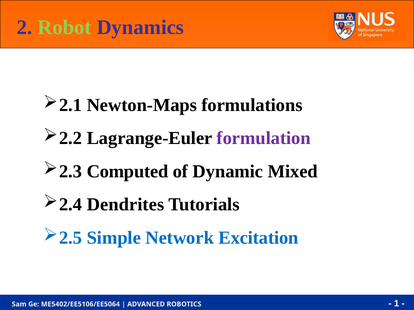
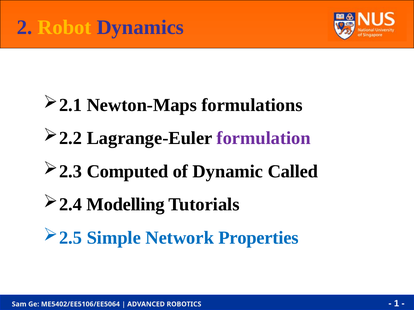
Robot colour: light green -> yellow (64, 27)
Mixed: Mixed -> Called (293, 172)
Dendrites: Dendrites -> Modelling (126, 205)
Excitation: Excitation -> Properties (259, 238)
